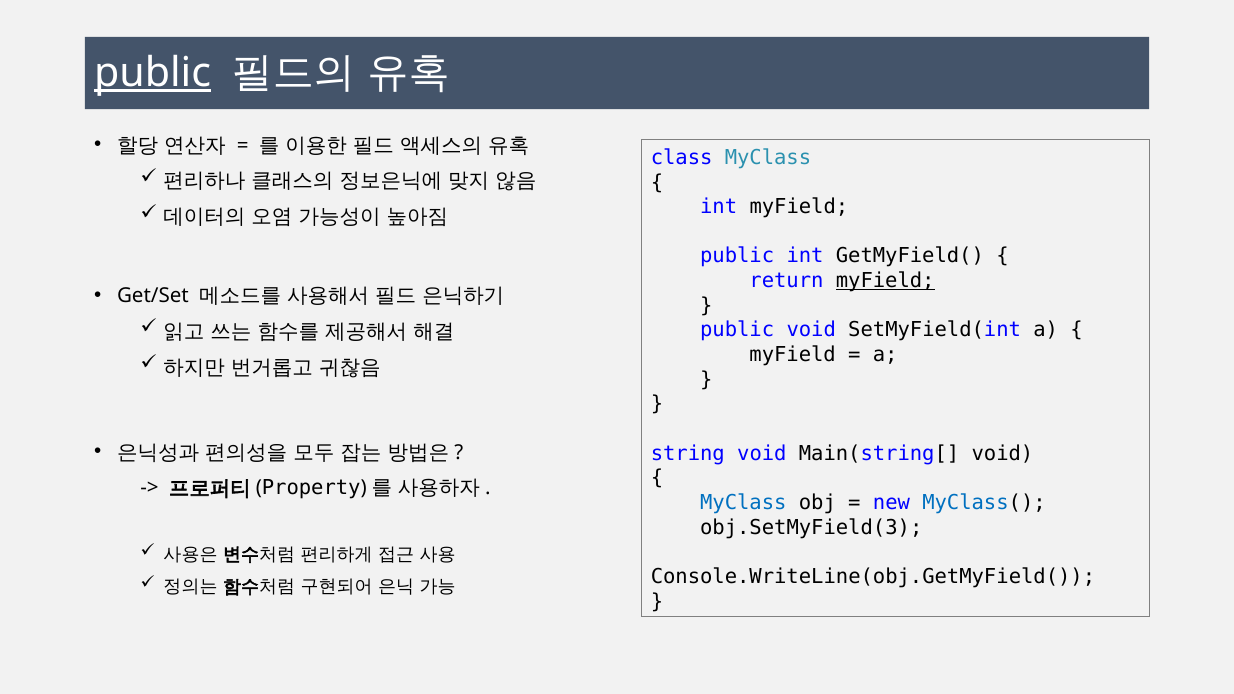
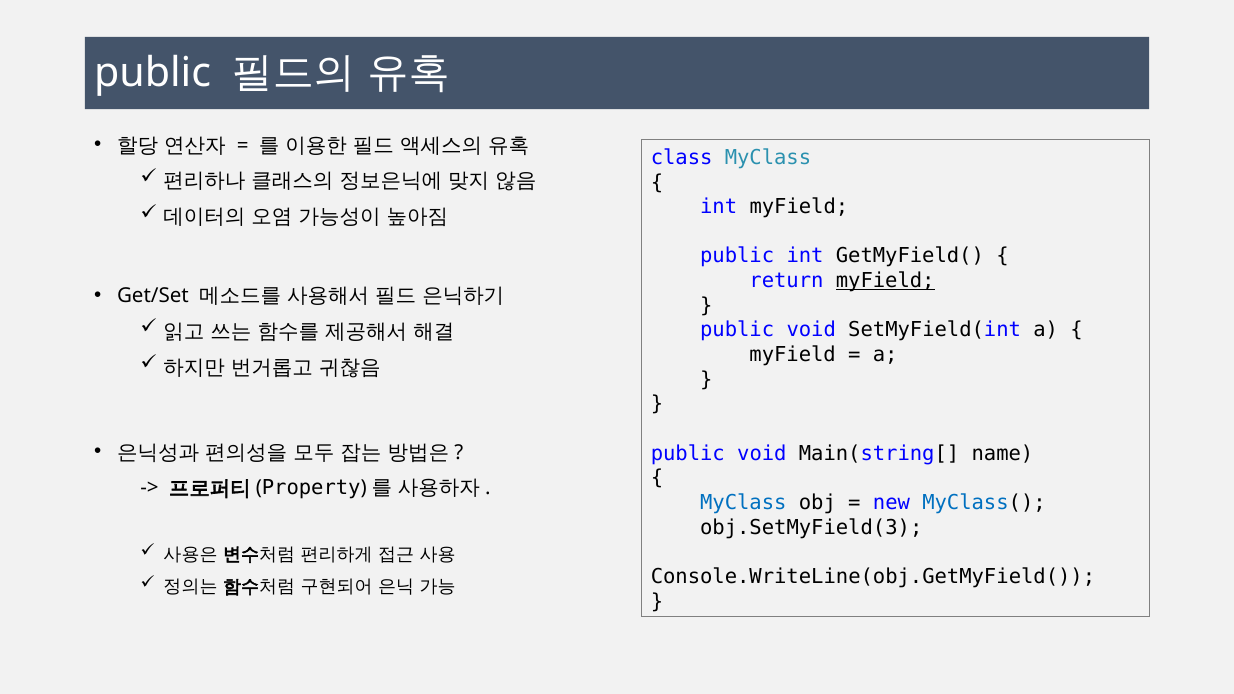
public underline: present -> none (153, 73)
string: string -> public (688, 454)
Main(string[ void: void -> name (1002, 454)
